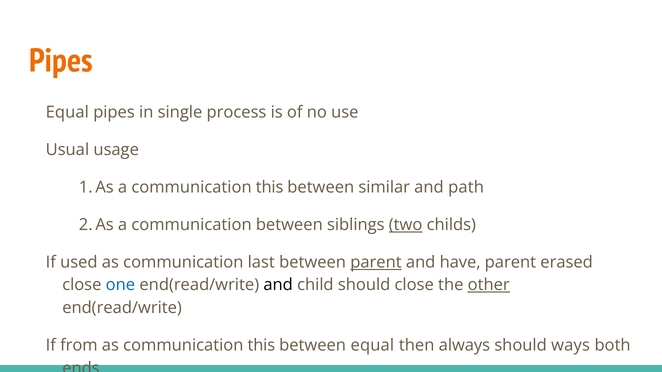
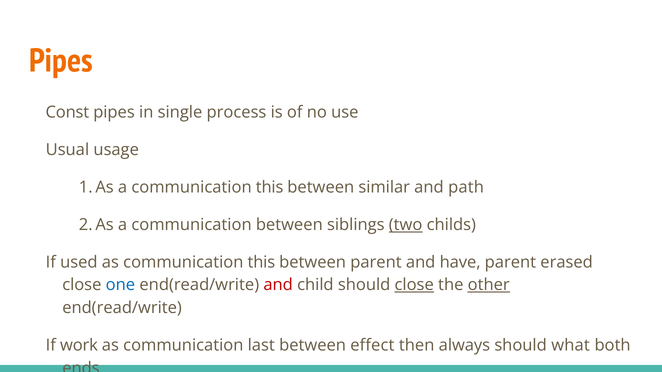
Equal: Equal -> Const (67, 112)
as communication last: last -> this (261, 262)
parent underline: present -> none (376, 262)
and colour: black -> red (278, 285)
close underline: none -> present (414, 285)
from: from -> work (79, 346)
as communication this: this -> last (261, 346)
between equal: equal -> effect (372, 346)
ways: ways -> what (571, 346)
